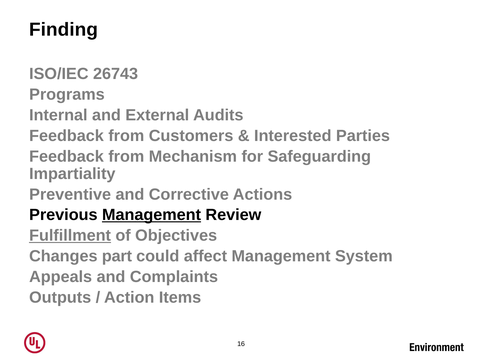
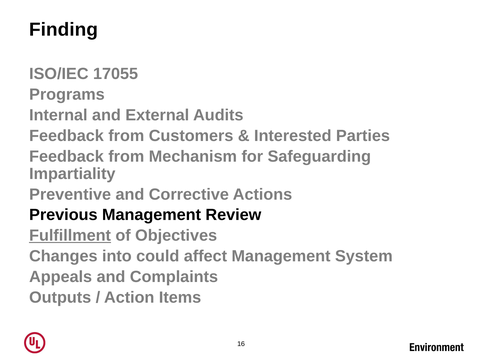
26743: 26743 -> 17055 (116, 74)
Management underline: present -> none (152, 215)
part: part -> into (117, 257)
